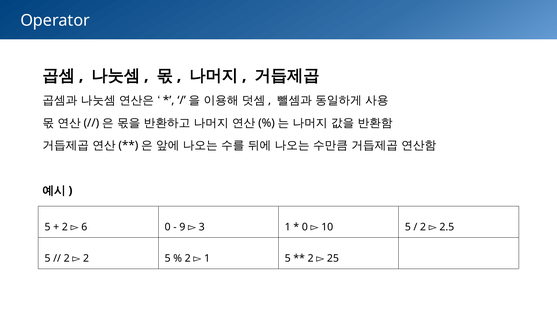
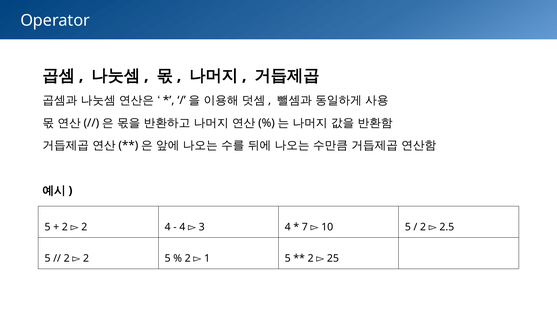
0: 0 -> 4 (168, 227)
9: 9 -> 4 (182, 227)
1: 1 -> 4 (288, 227)
0: 0 -> 7 (305, 227)
6: 6 -> 2 (84, 227)
